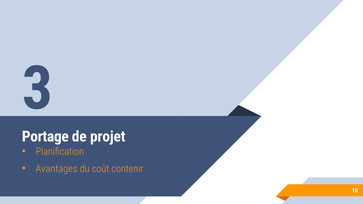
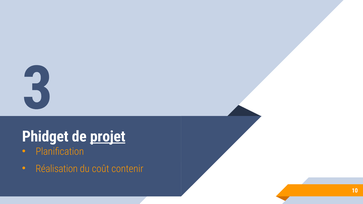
Portage: Portage -> Phidget (45, 137)
projet underline: none -> present (108, 137)
Avantages: Avantages -> Réalisation (57, 169)
